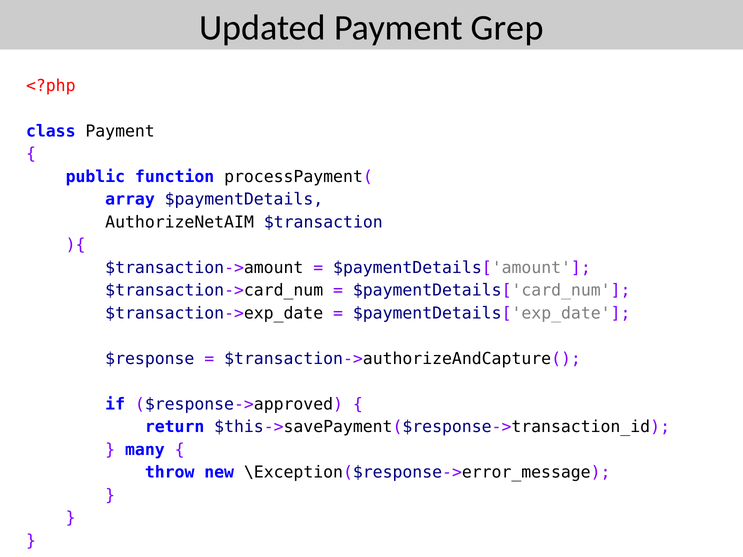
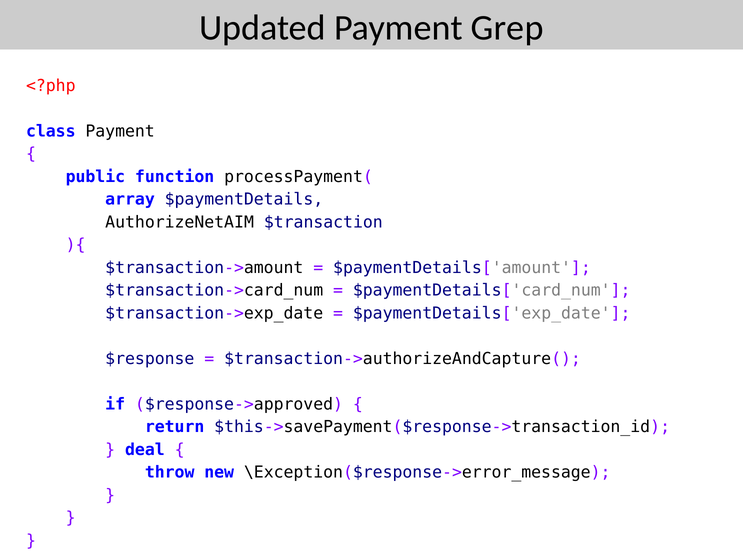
many: many -> deal (145, 450)
